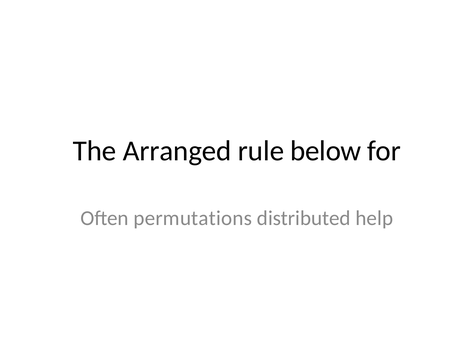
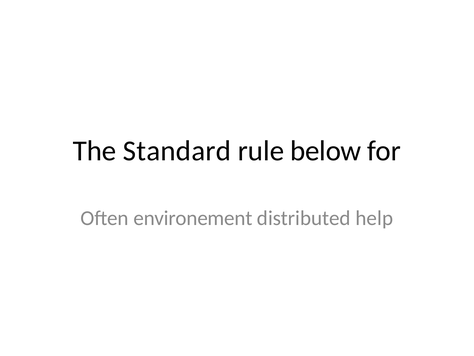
Arranged: Arranged -> Standard (177, 151)
permutations: permutations -> environement (193, 218)
